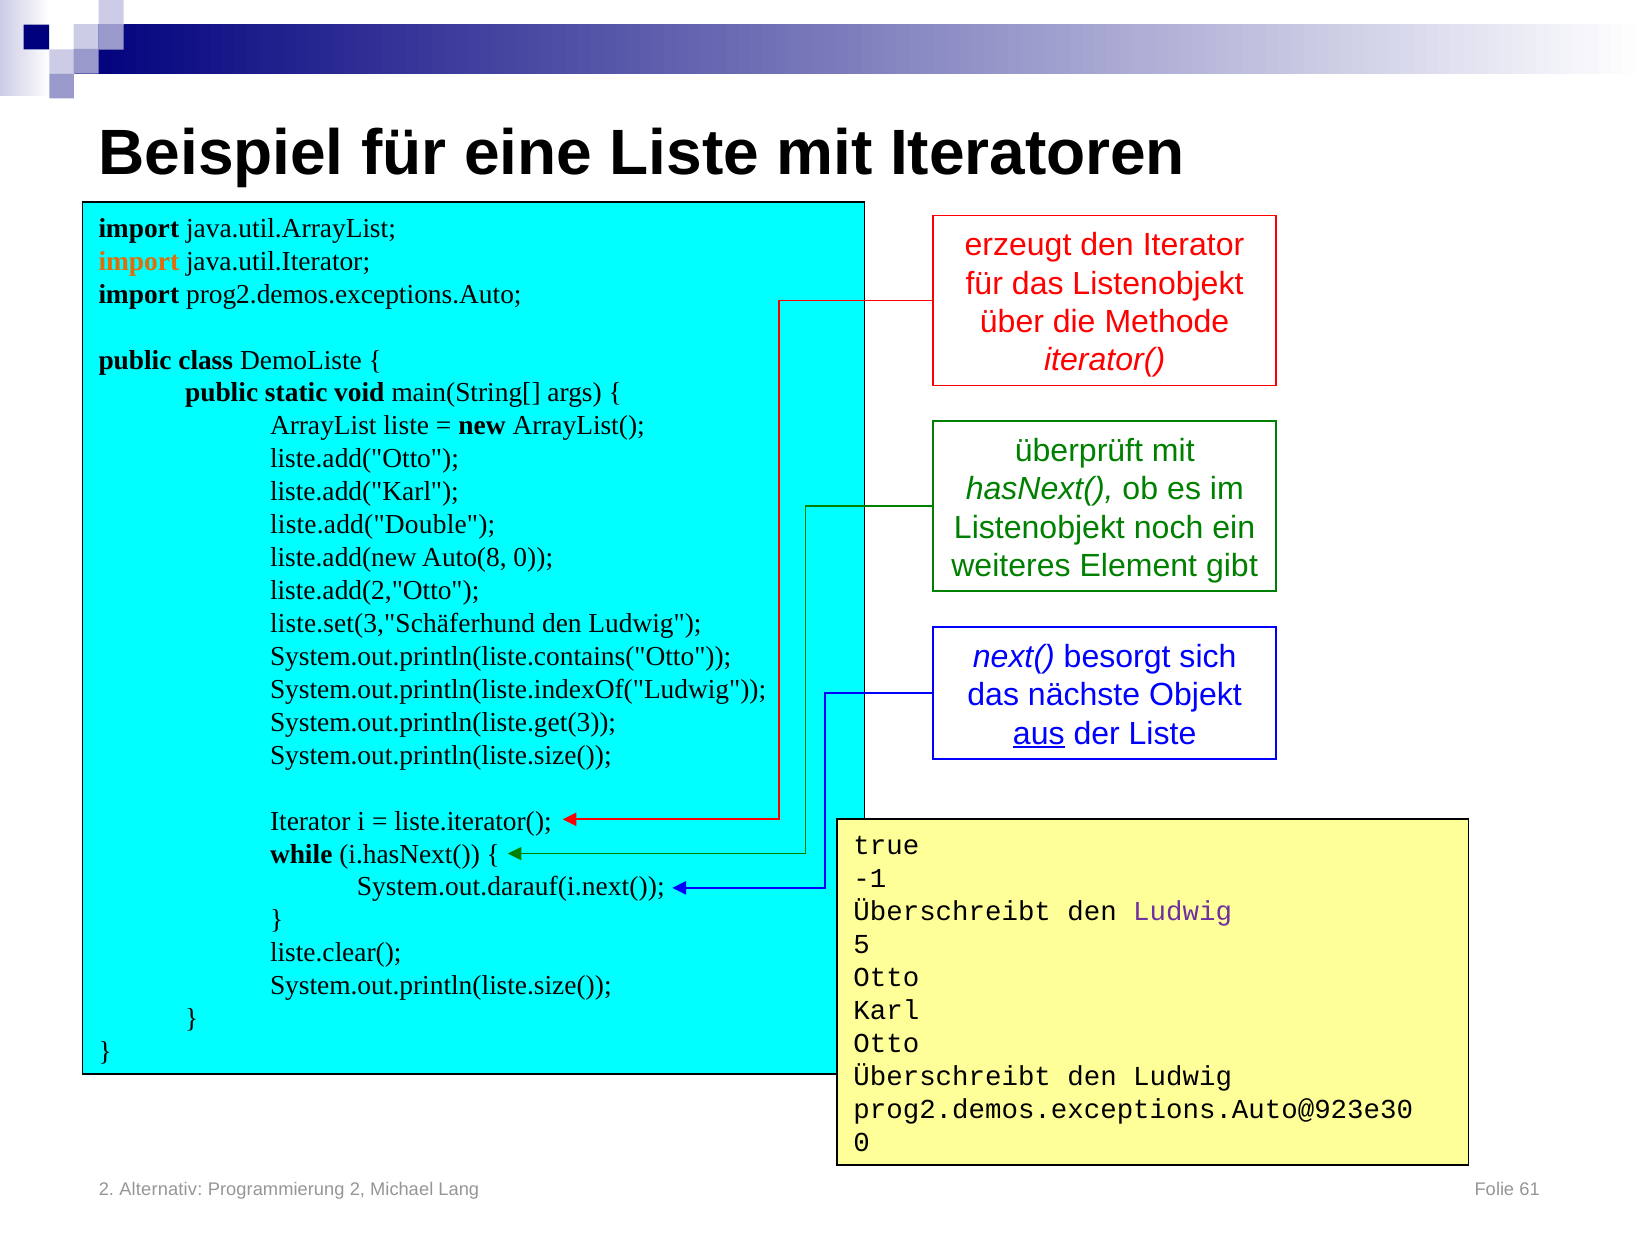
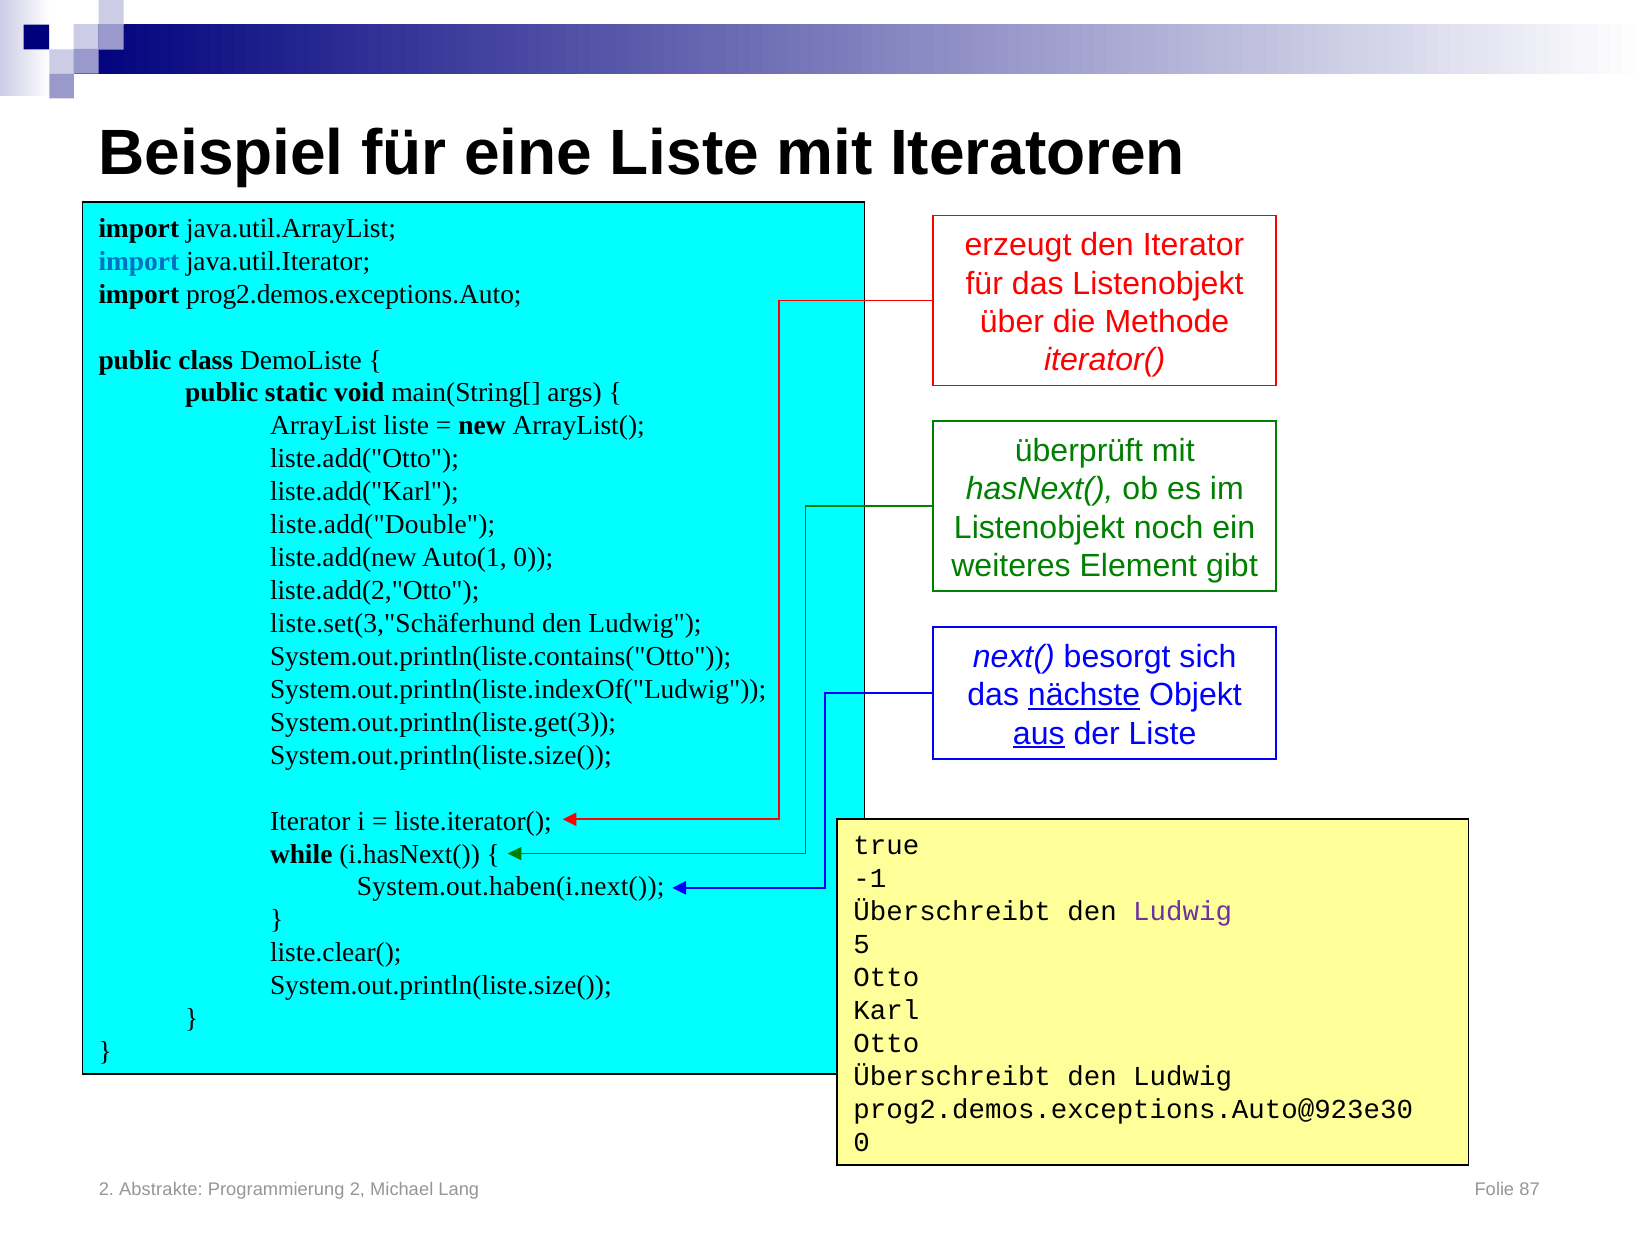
import colour: orange -> blue (139, 261)
Auto(8: Auto(8 -> Auto(1 (464, 558)
nächste underline: none -> present (1084, 695)
System.out.darauf(i.next(: System.out.darauf(i.next( -> System.out.haben(i.next( (511, 887)
Alternativ: Alternativ -> Abstrakte (161, 1190)
61: 61 -> 87 (1530, 1190)
